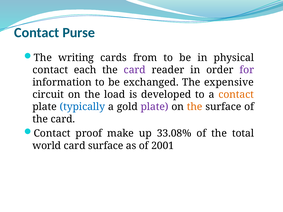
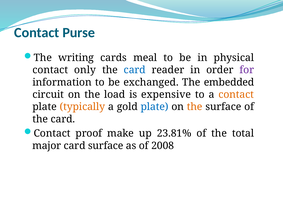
from: from -> meal (145, 58)
each: each -> only (85, 70)
card colour: purple -> blue (135, 70)
expensive: expensive -> embedded (229, 82)
developed: developed -> expensive (166, 95)
typically colour: blue -> orange (82, 107)
plate colour: purple -> blue (155, 107)
33.08%: 33.08% -> 23.81% (174, 134)
world: world -> major (47, 146)
2001: 2001 -> 2008 (163, 146)
